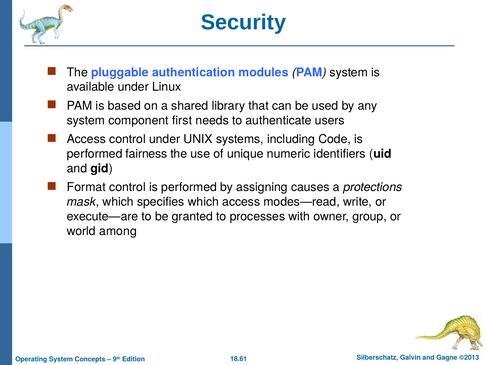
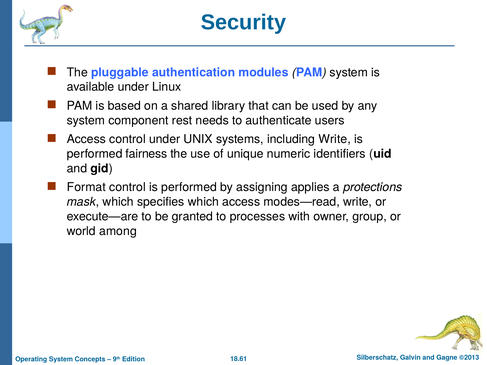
first: first -> rest (182, 120)
including Code: Code -> Write (335, 139)
causes: causes -> applies (310, 187)
